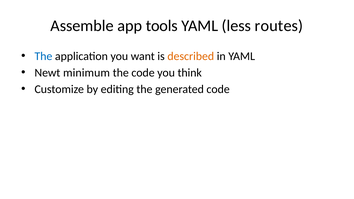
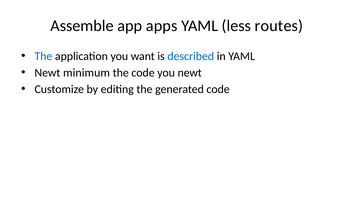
tools: tools -> apps (162, 26)
described colour: orange -> blue (191, 56)
you think: think -> newt (190, 73)
